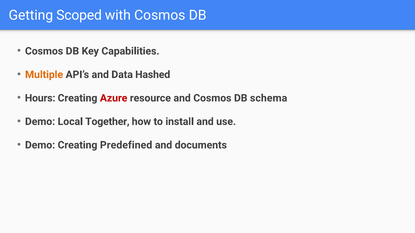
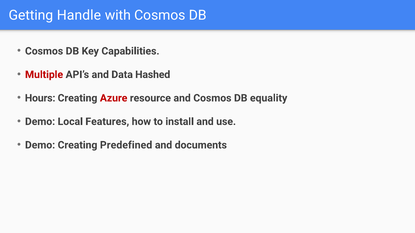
Scoped: Scoped -> Handle (79, 15)
Multiple colour: orange -> red (44, 75)
schema: schema -> equality (269, 98)
Together: Together -> Features (107, 122)
